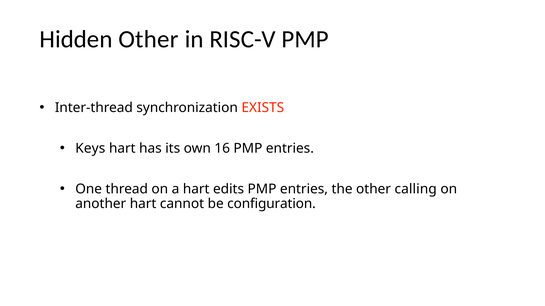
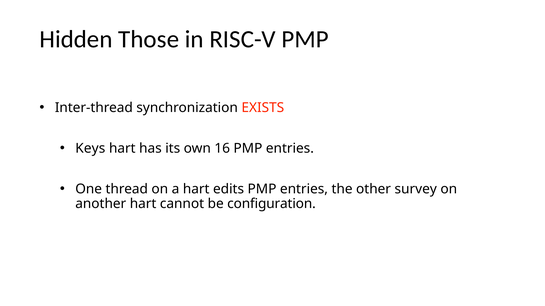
Hidden Other: Other -> Those (149, 39)
calling: calling -> survey (416, 189)
